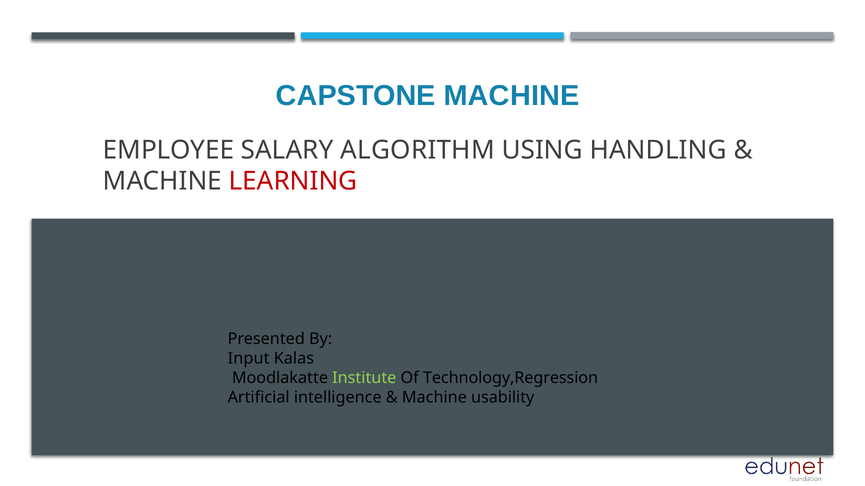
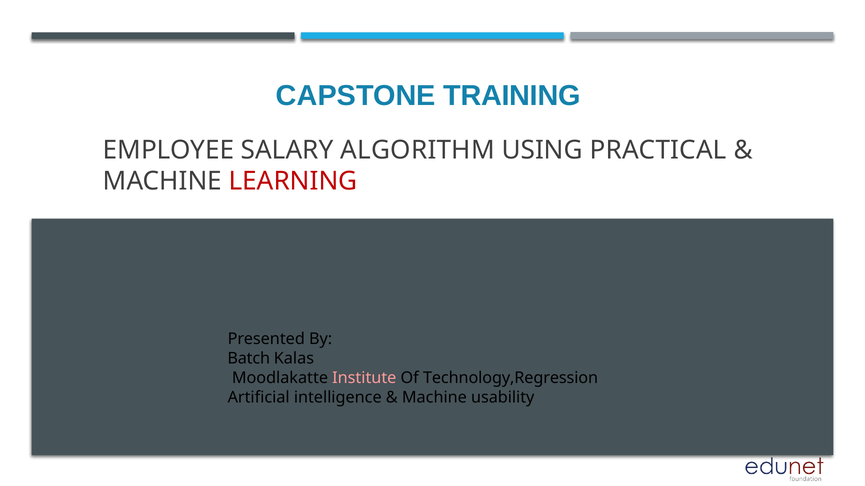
CAPSTONE MACHINE: MACHINE -> TRAINING (512, 96)
HANDLING: HANDLING -> PRACTICAL (658, 150)
Input: Input -> Batch (249, 359)
Institute colour: light green -> pink (364, 378)
